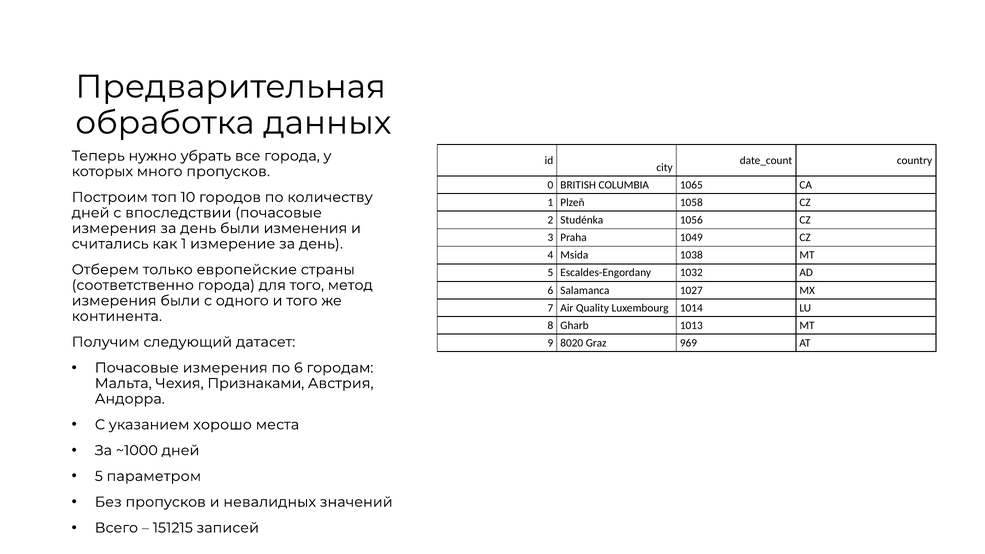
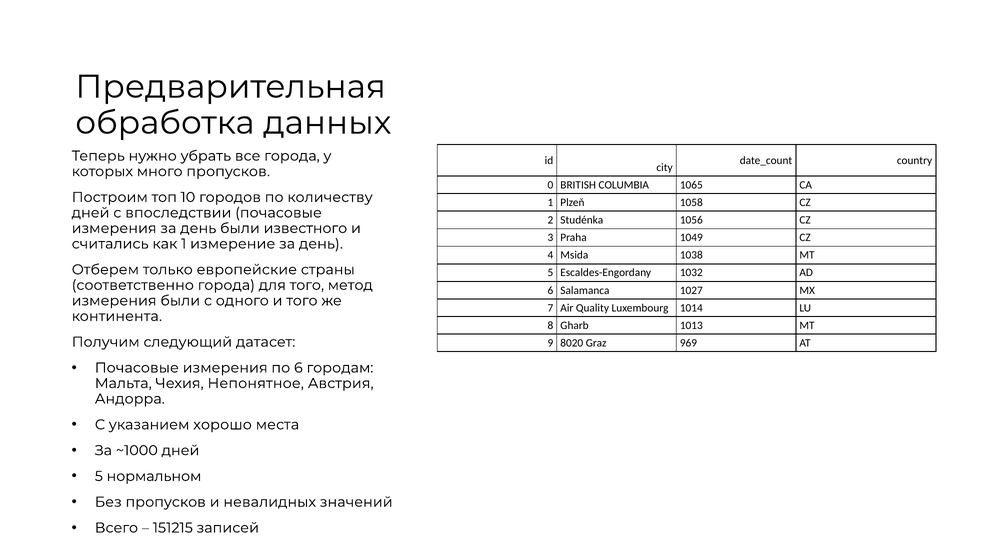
изменения: изменения -> известного (305, 228)
Признаками: Признаками -> Непонятное (256, 383)
параметром: параметром -> нормальном (154, 476)
